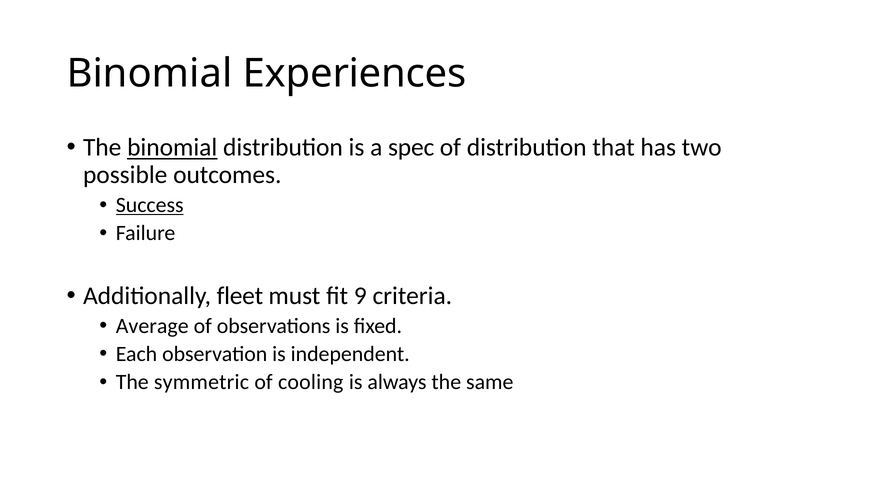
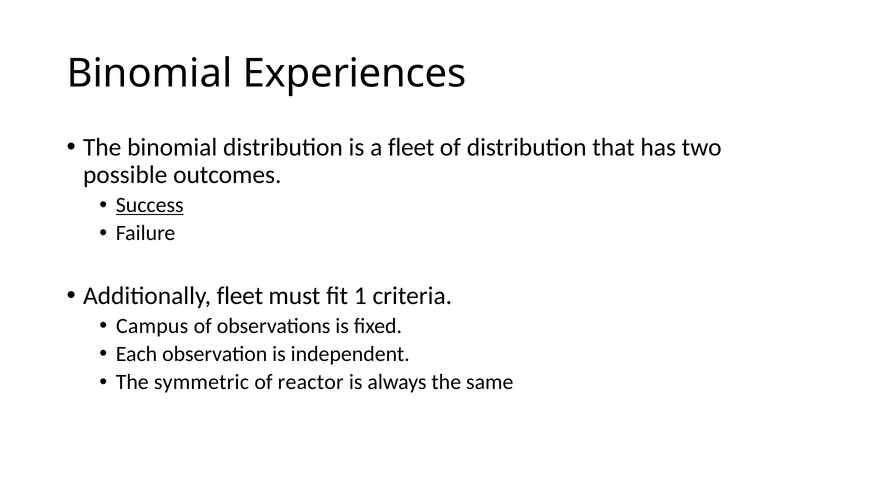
binomial underline: present -> none (172, 148)
a spec: spec -> fleet (411, 148)
9: 9 -> 1 (360, 296)
Average: Average -> Campus (152, 326)
cooling: cooling -> reactor (311, 383)
